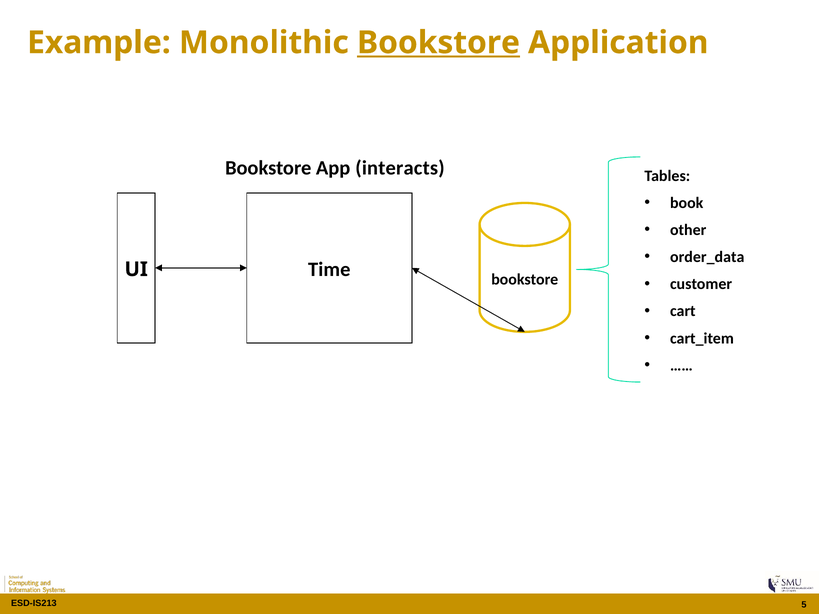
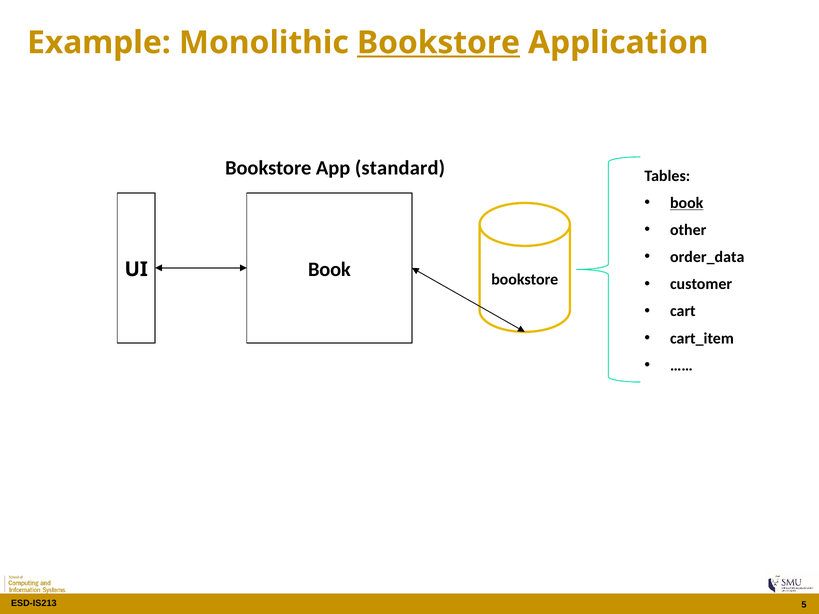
interacts: interacts -> standard (400, 168)
book underline: none -> present (687, 203)
Time: Time -> Book (329, 269)
